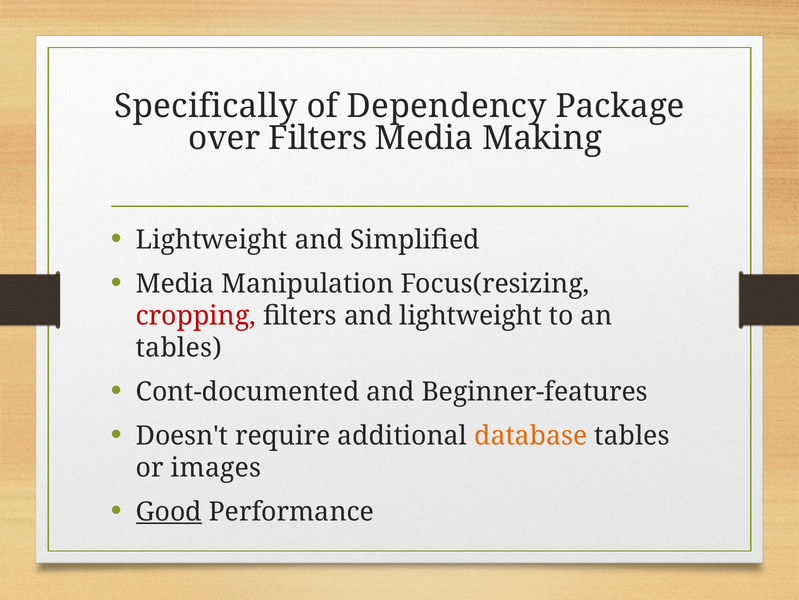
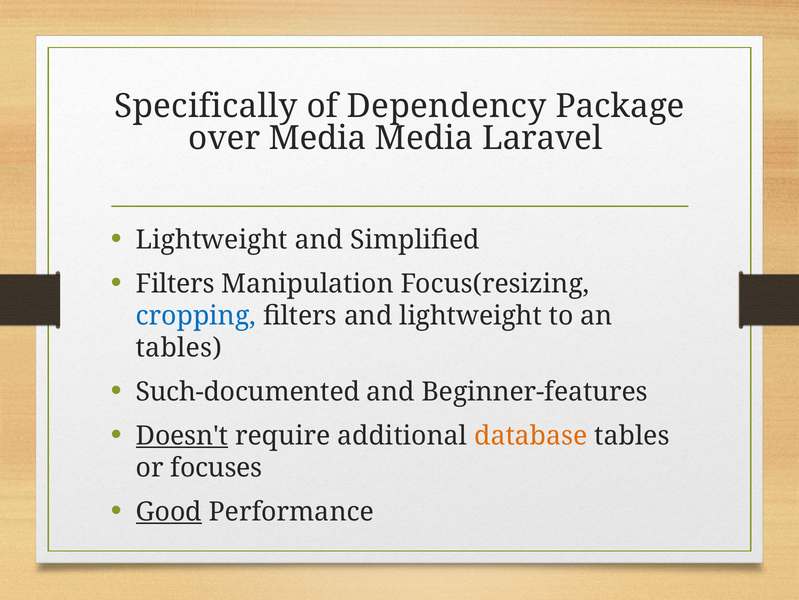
over Filters: Filters -> Media (318, 138)
Making: Making -> Laravel (542, 138)
Media: Media -> Filters (175, 283)
cropping colour: red -> blue (196, 315)
Cont-documented: Cont-documented -> Such-documented (248, 391)
Doesn't underline: none -> present (182, 435)
images: images -> focuses (216, 467)
